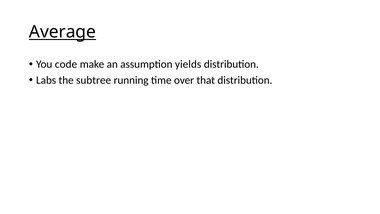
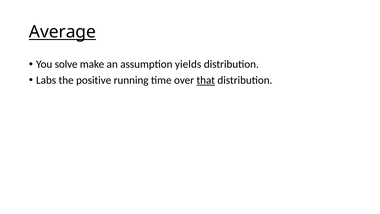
code: code -> solve (66, 64)
subtree: subtree -> positive (94, 80)
that underline: none -> present (206, 80)
